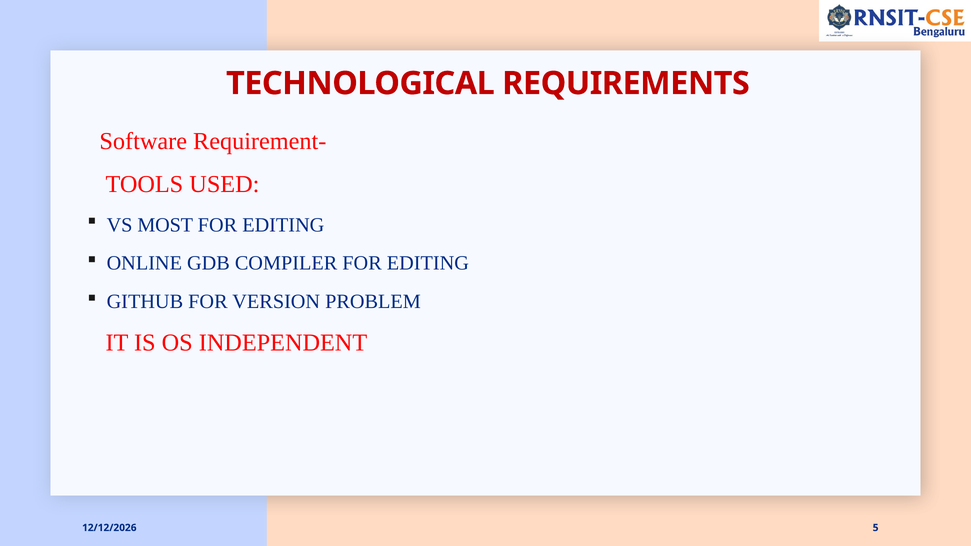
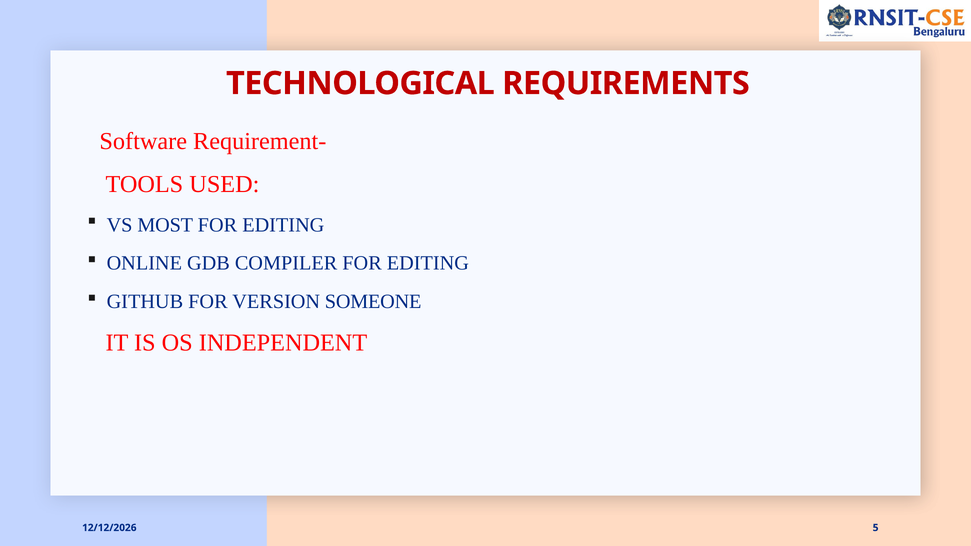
PROBLEM: PROBLEM -> SOMEONE (373, 302)
